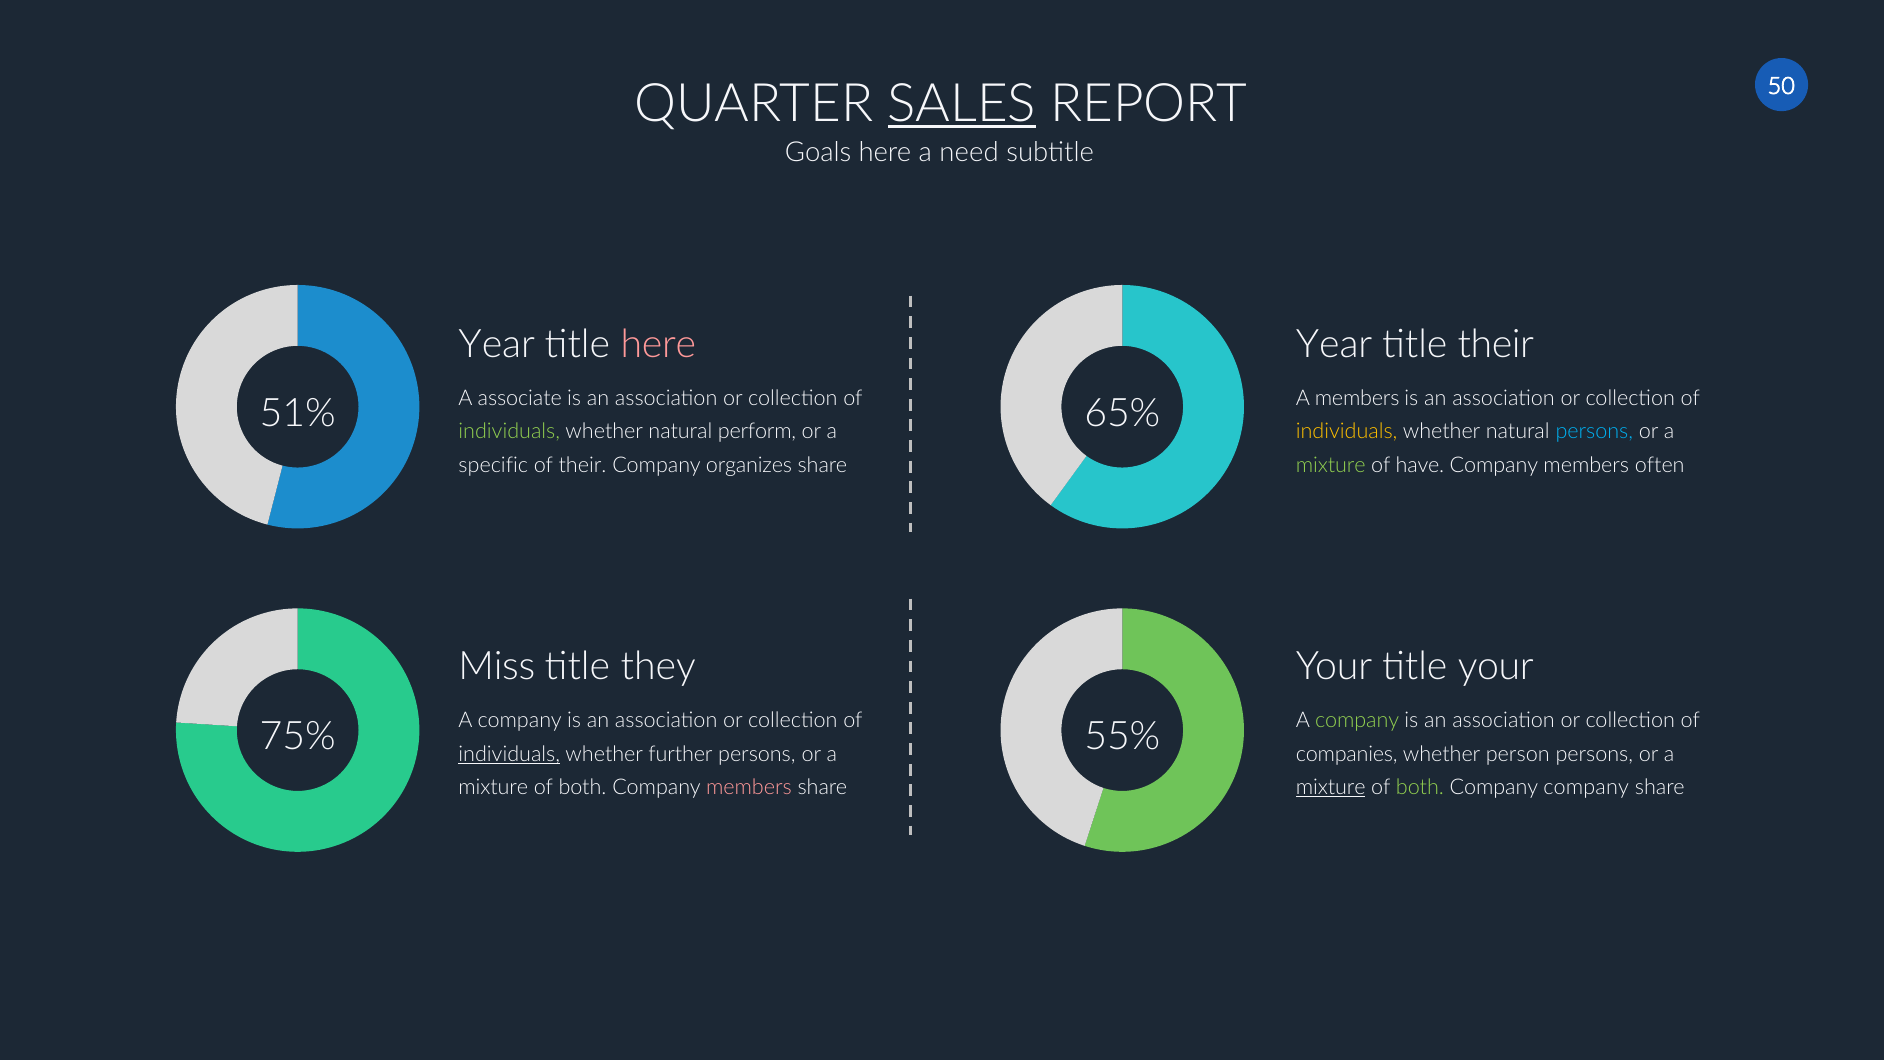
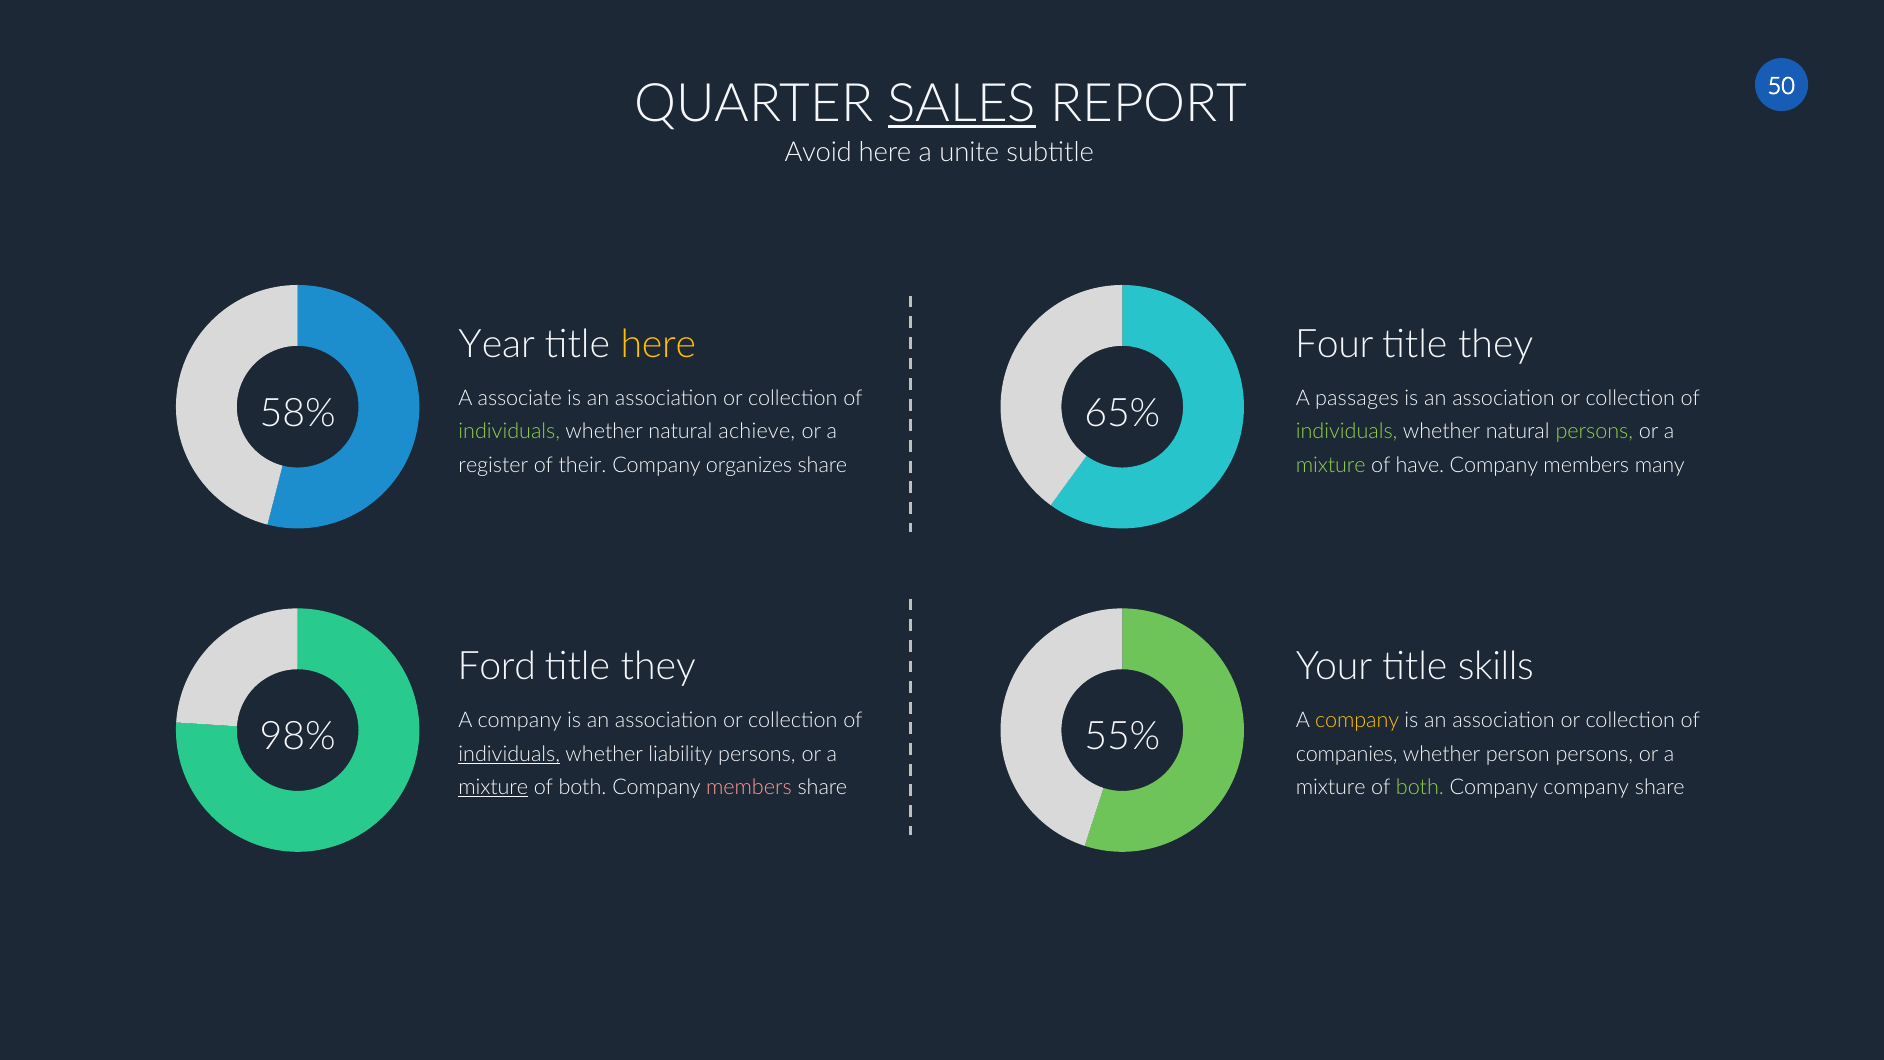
Goals: Goals -> Avoid (818, 152)
need: need -> unite (969, 152)
here colour: pink -> yellow (658, 344)
Year: Year -> Four (1334, 344)
their: their -> they (1496, 344)
A members: members -> passages (1357, 398)
51%: 51% -> 58% (298, 413)
perform: perform -> achieve (757, 432)
individuals colour: yellow -> light green (1347, 432)
persons colour: light blue -> light green (1594, 432)
specific: specific -> register (493, 465)
often: often -> many (1660, 465)
Miss: Miss -> Ford (497, 666)
title your: your -> skills (1496, 666)
company colour: light green -> yellow (1357, 721)
75%: 75% -> 98% (298, 737)
further: further -> liability (680, 754)
mixture underline: none -> present (493, 787)
mixture underline: present -> none (1331, 787)
